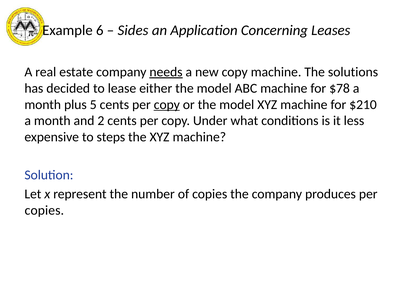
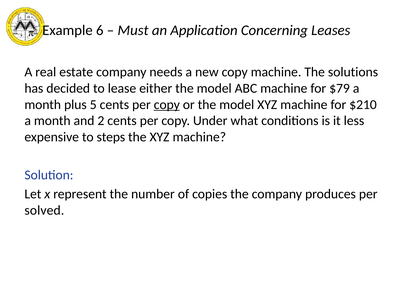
Sides: Sides -> Must (133, 30)
needs underline: present -> none (166, 72)
$78: $78 -> $79 (340, 88)
copies: copies -> solved (44, 210)
